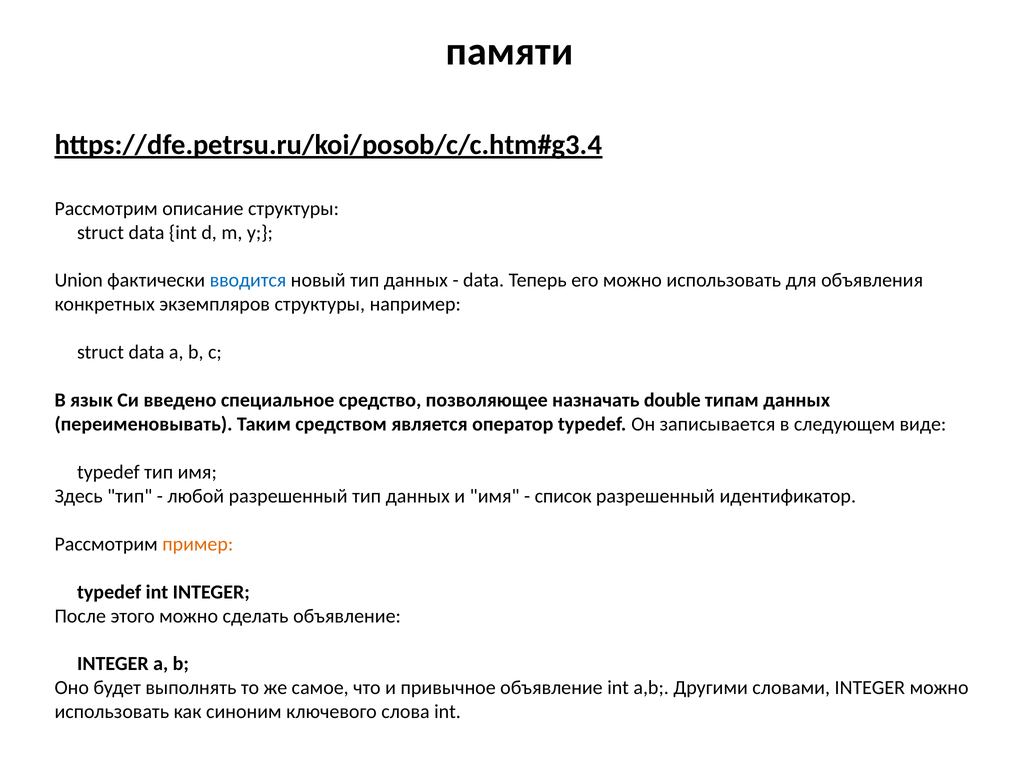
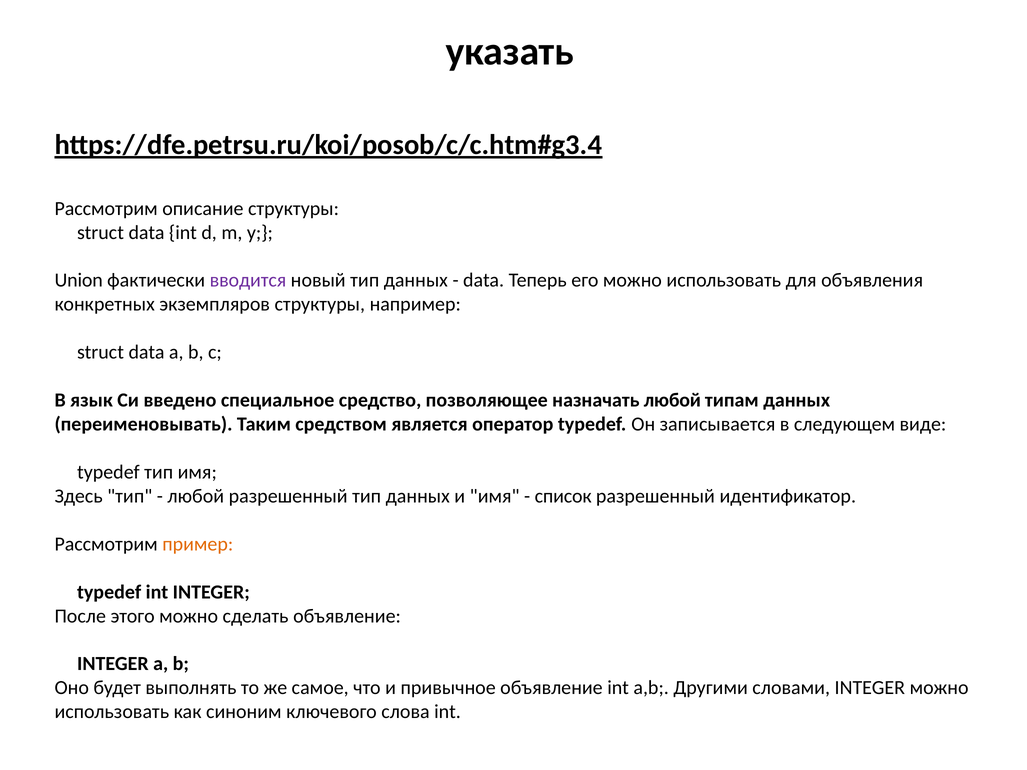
памяти: памяти -> указать (510, 51)
вводится colour: blue -> purple (248, 280)
назначать double: double -> любой (672, 400)
